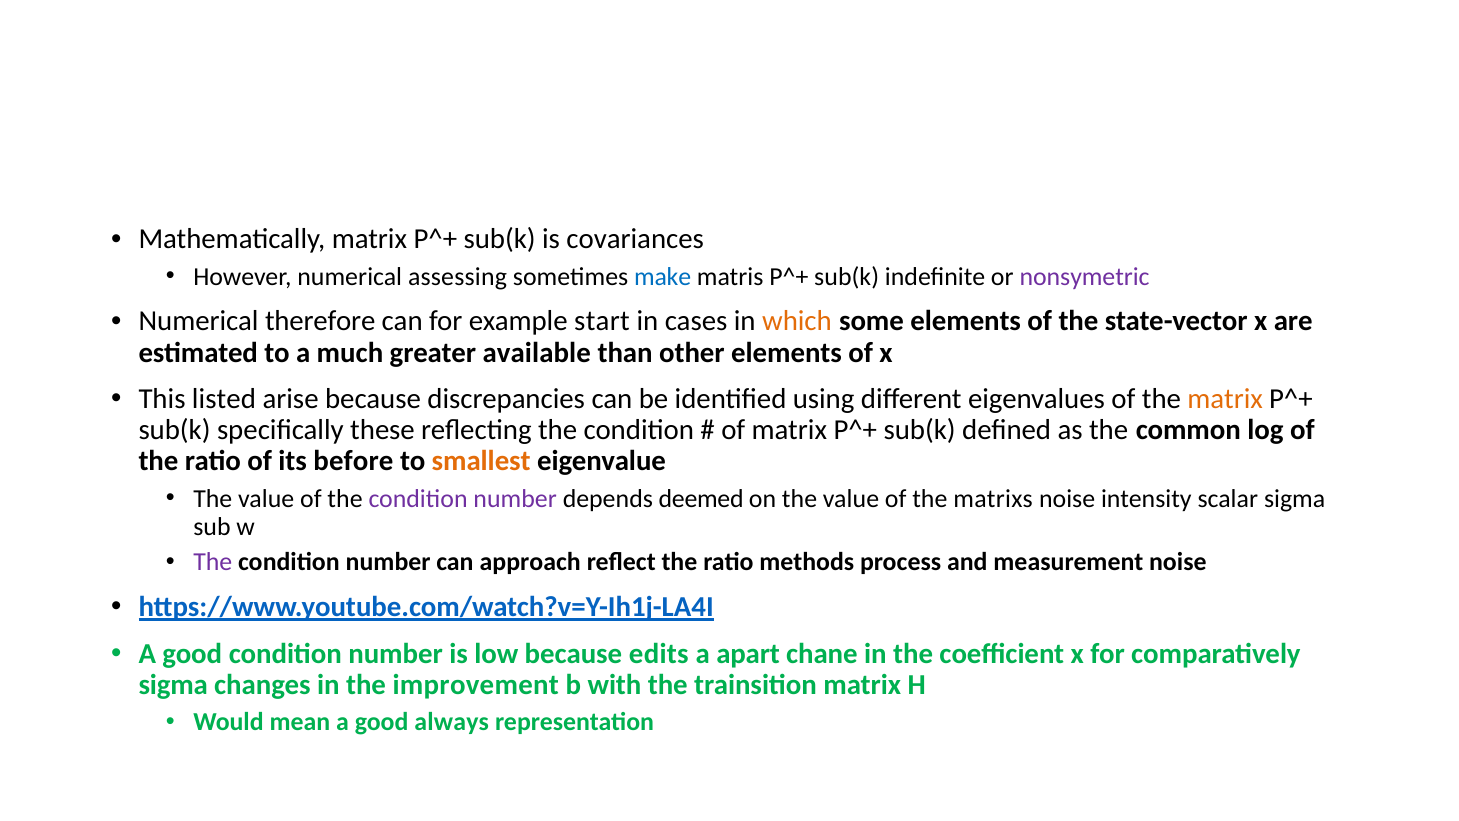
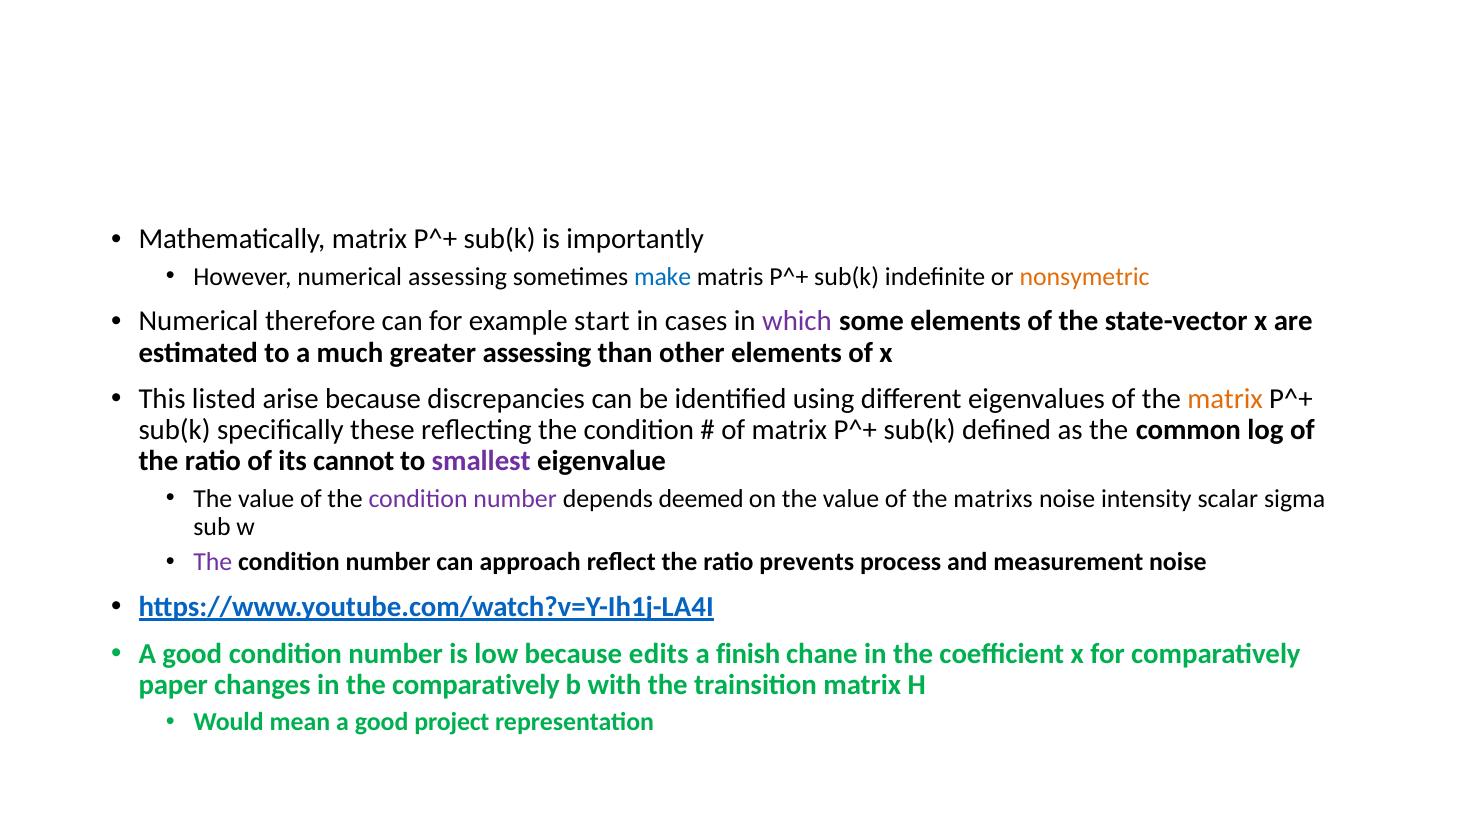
covariances: covariances -> importantly (635, 239)
nonsymetric colour: purple -> orange (1085, 276)
which colour: orange -> purple (797, 321)
greater available: available -> assessing (537, 352)
before: before -> cannot (354, 461)
smallest colour: orange -> purple (481, 461)
methods: methods -> prevents (807, 562)
apart: apart -> finish (748, 653)
sigma: sigma -> paper (173, 684)
the improvement: improvement -> comparatively (476, 684)
always: always -> project (452, 722)
